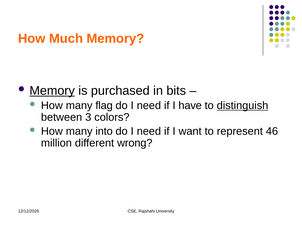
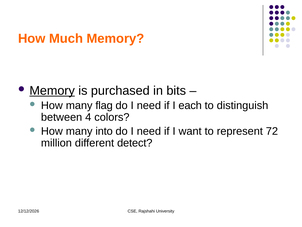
have: have -> each (190, 105)
distinguish underline: present -> none (243, 105)
3: 3 -> 4 (88, 117)
46: 46 -> 72 (272, 131)
wrong: wrong -> detect (135, 143)
